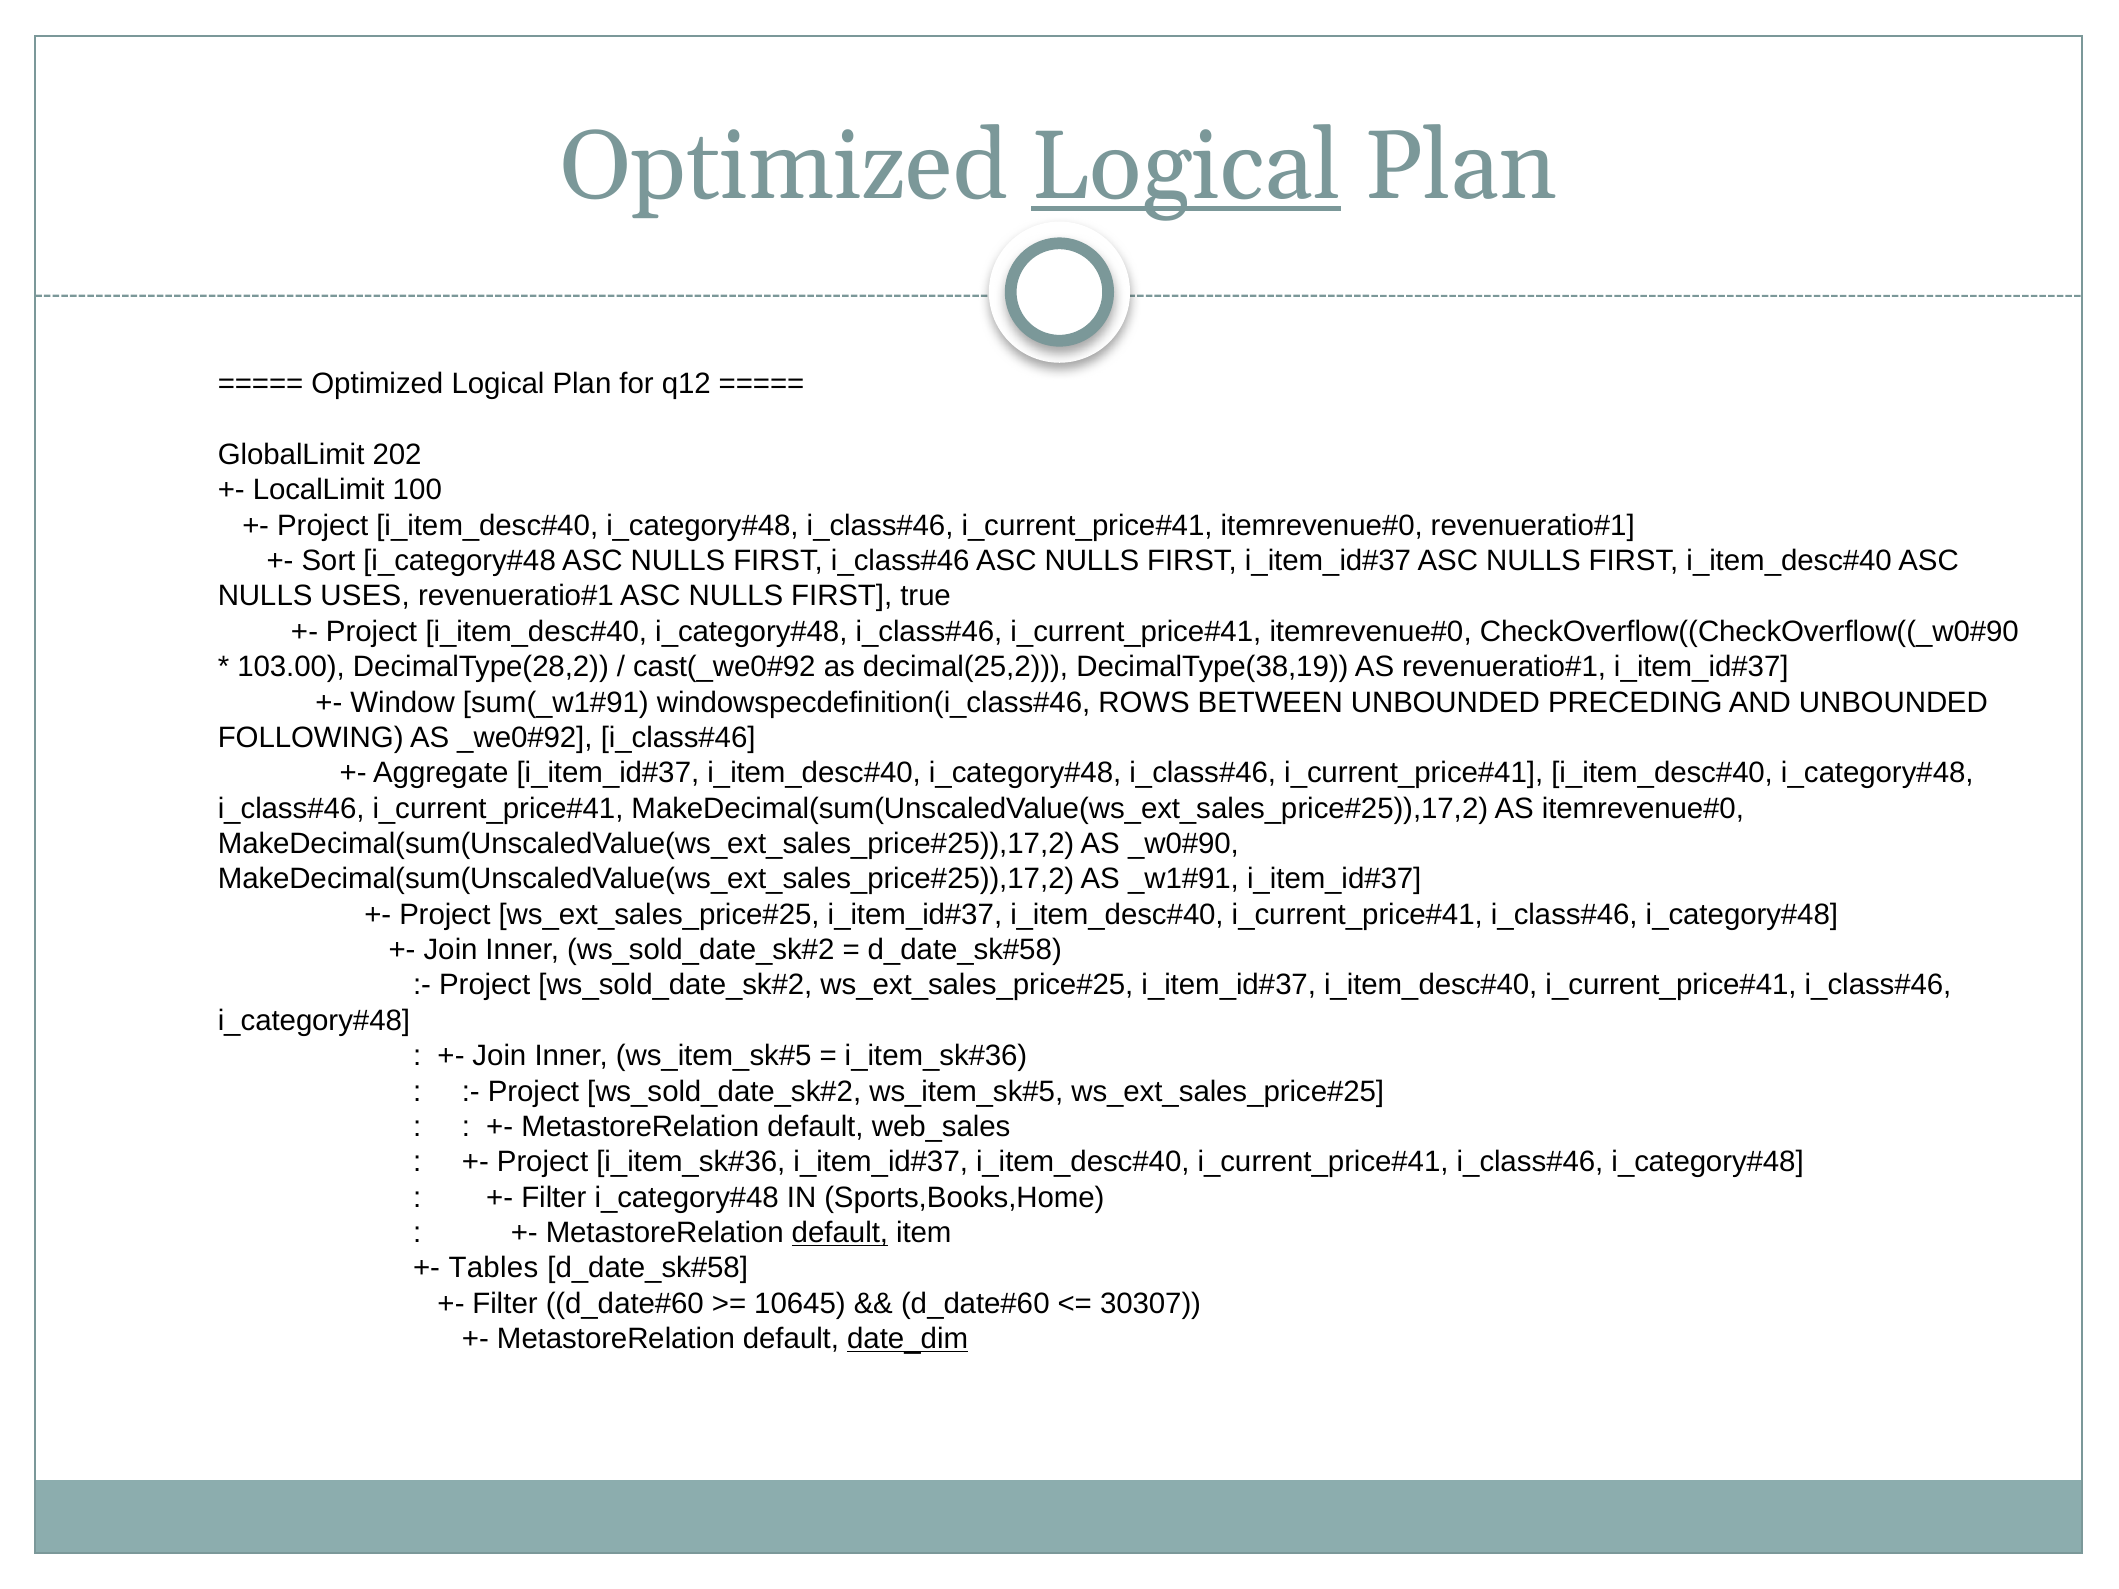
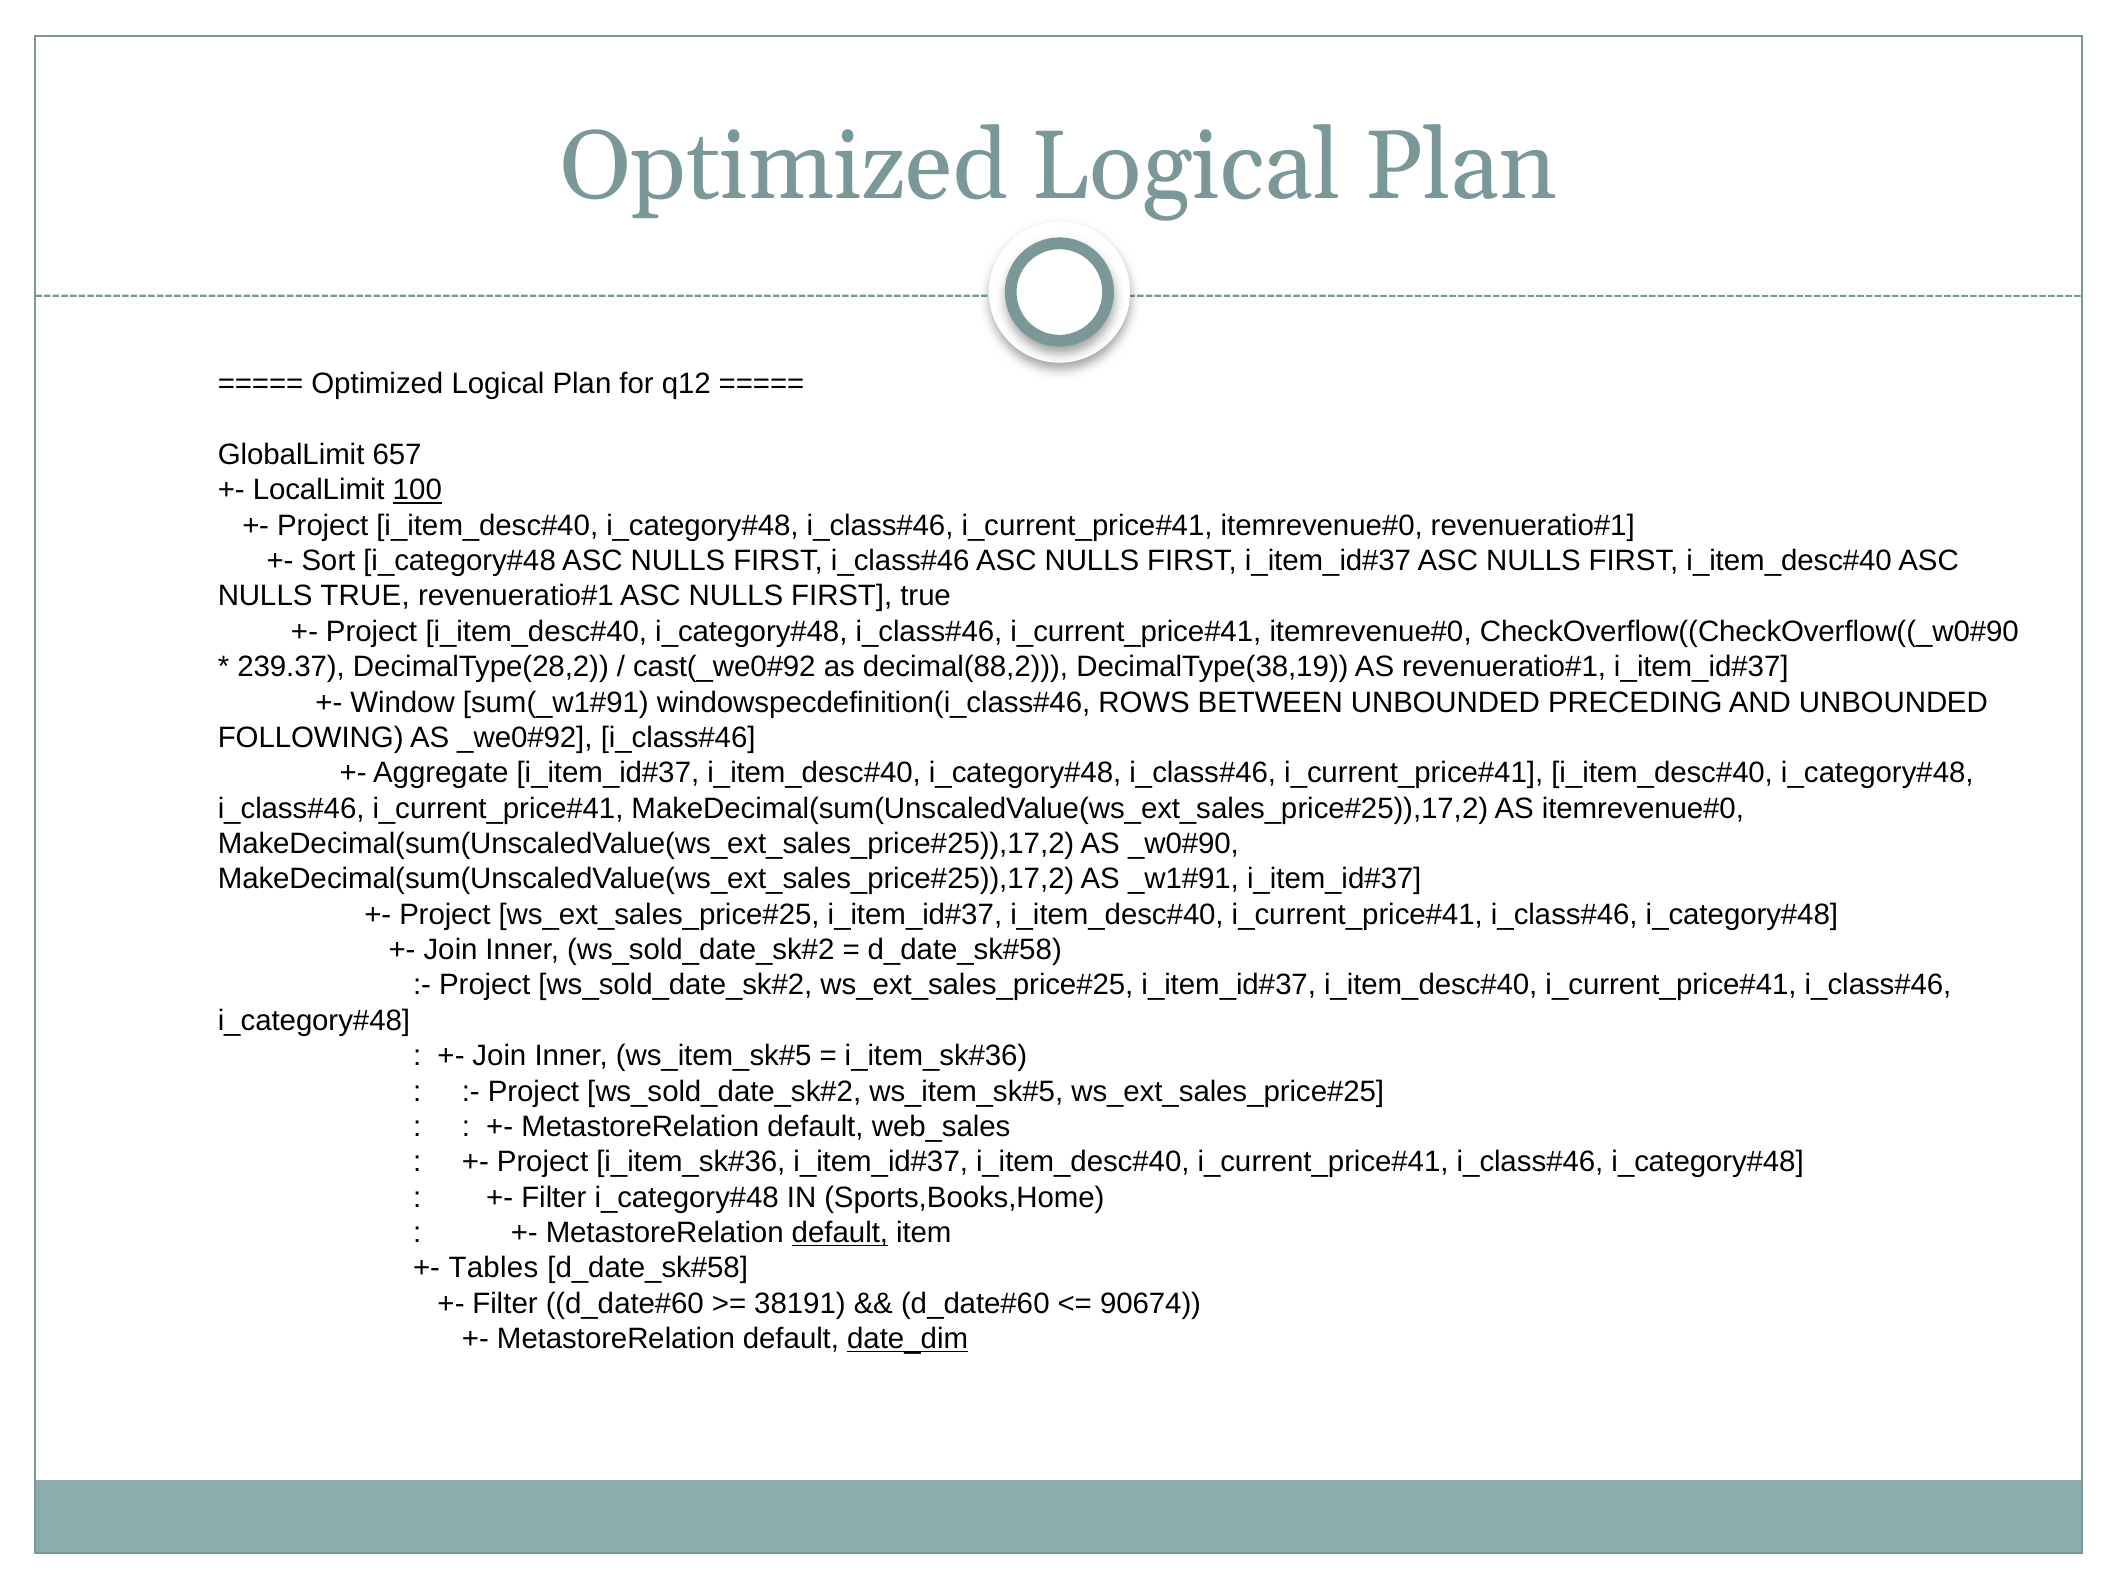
Logical underline: present -> none (1186, 167)
202: 202 -> 657 (397, 455)
100 underline: none -> present (417, 490)
NULLS USES: USES -> TRUE (365, 596)
103.00: 103.00 -> 239.37 (291, 667)
decimal(25,2: decimal(25,2 -> decimal(88,2 (965, 667)
10645: 10645 -> 38191 (800, 1304)
30307: 30307 -> 90674 (1151, 1304)
